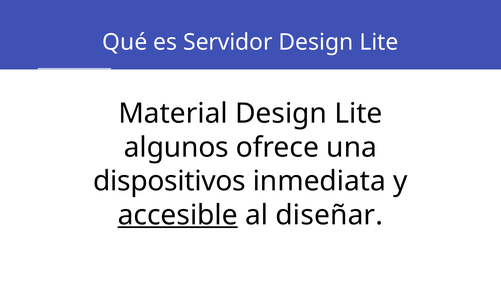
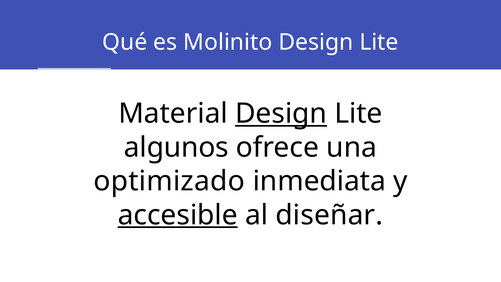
Servidor: Servidor -> Molinito (228, 42)
Design underline: none -> present (281, 114)
dispositivos: dispositivos -> optimizado (169, 181)
